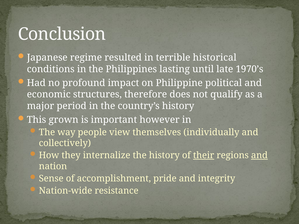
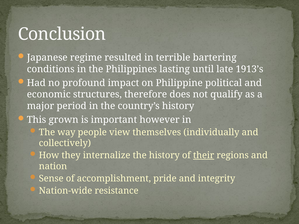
historical: historical -> bartering (215, 58)
1970’s: 1970’s -> 1913’s (249, 69)
and underline: present -> none (259, 156)
